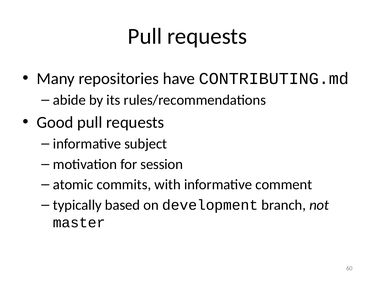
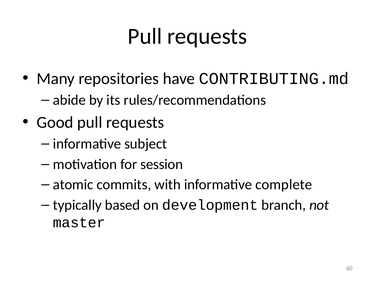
comment: comment -> complete (284, 185)
